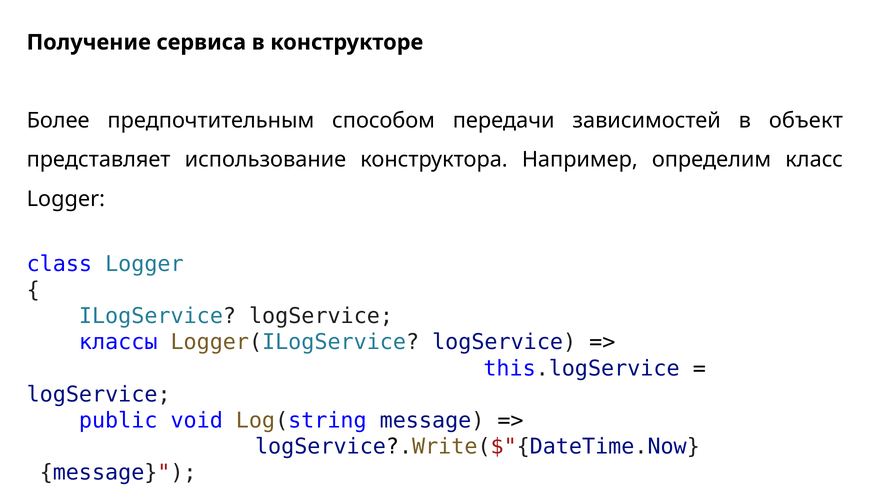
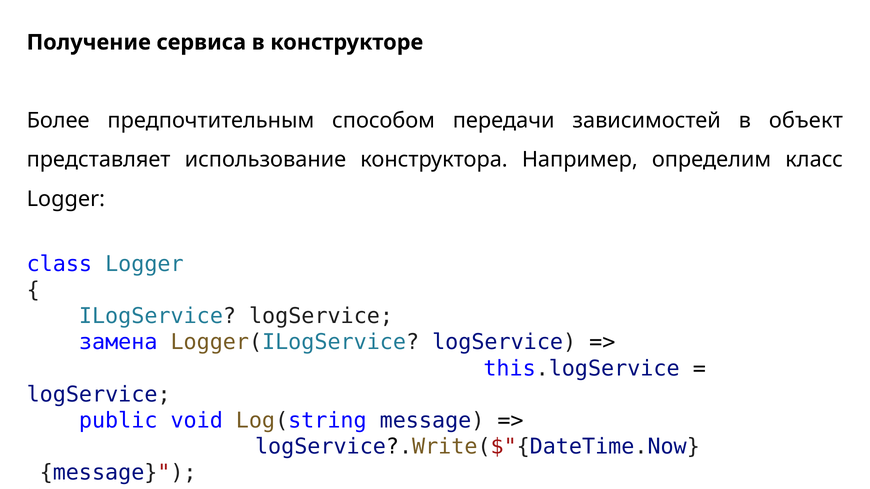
классы: классы -> замена (118, 343)
